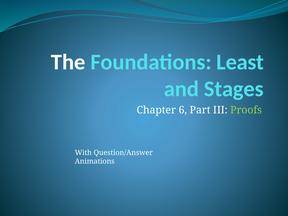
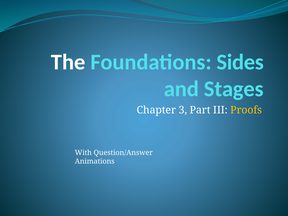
Least: Least -> Sides (240, 62)
6: 6 -> 3 (183, 110)
Proofs colour: light green -> yellow (246, 110)
